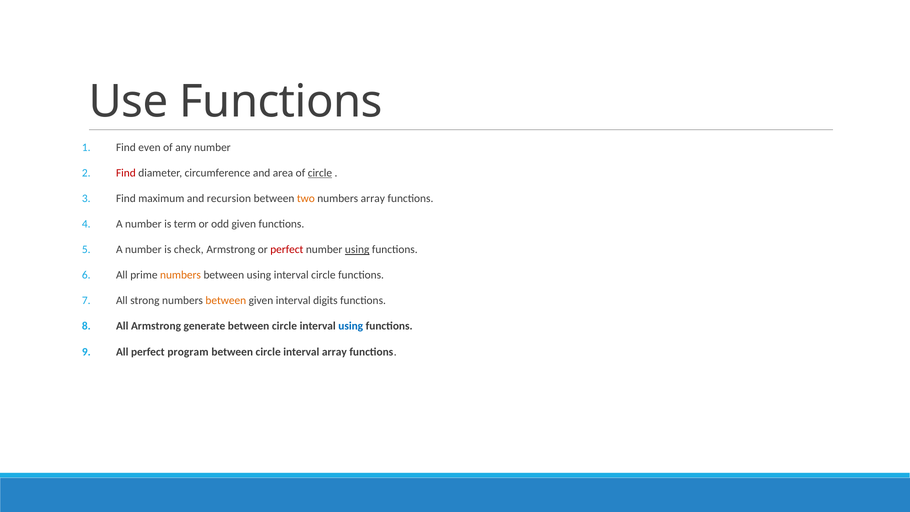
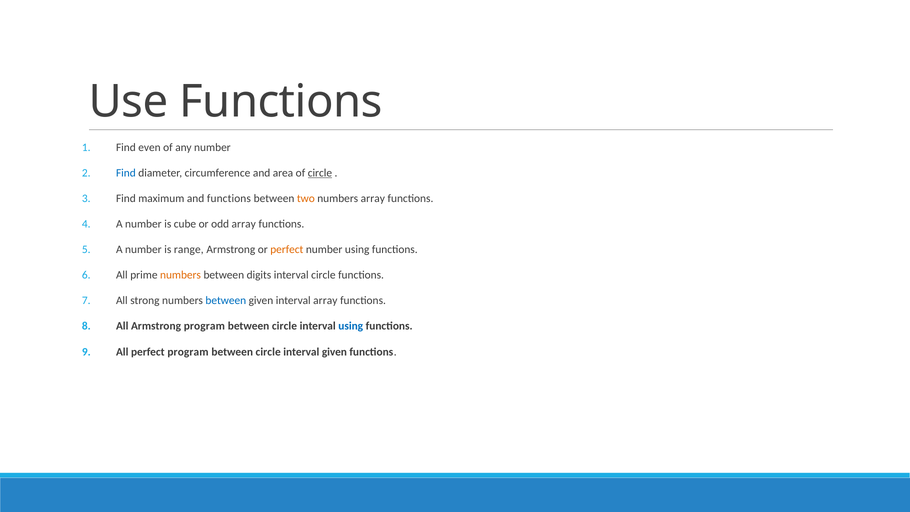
Find colour: red -> blue (126, 173)
and recursion: recursion -> functions (229, 198)
term: term -> cube (185, 224)
odd given: given -> array (244, 224)
check: check -> range (189, 249)
perfect colour: red -> orange (287, 249)
using underline: present -> none (357, 249)
between using: using -> digits (259, 275)
between colour: orange -> blue (226, 301)
interval digits: digits -> array (325, 301)
Armstrong generate: generate -> program (204, 326)
interval array: array -> given (334, 352)
